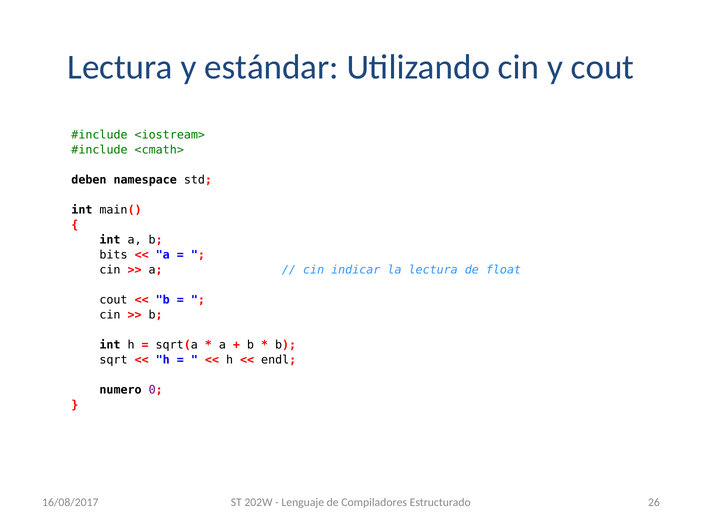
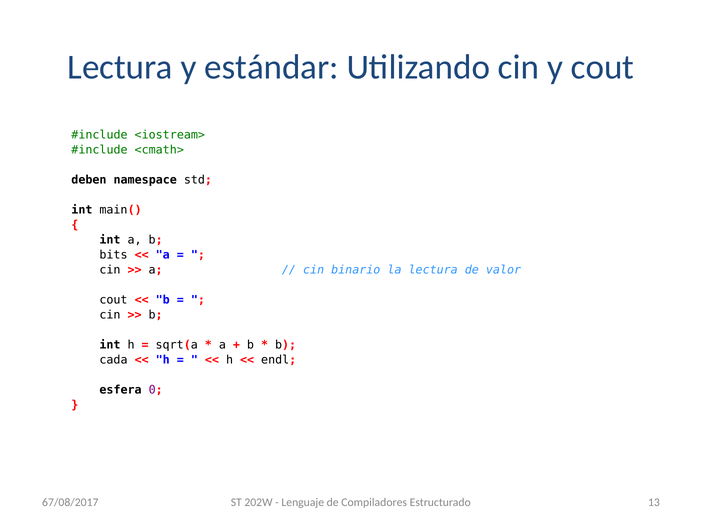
indicar: indicar -> binario (356, 270)
float: float -> valor (503, 270)
sqrt: sqrt -> cada (113, 360)
numero: numero -> esfera (121, 390)
26: 26 -> 13 (654, 503)
16/08/2017: 16/08/2017 -> 67/08/2017 (70, 503)
